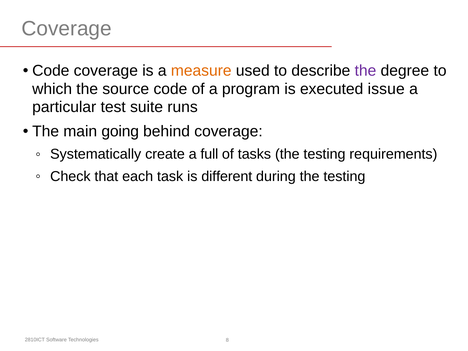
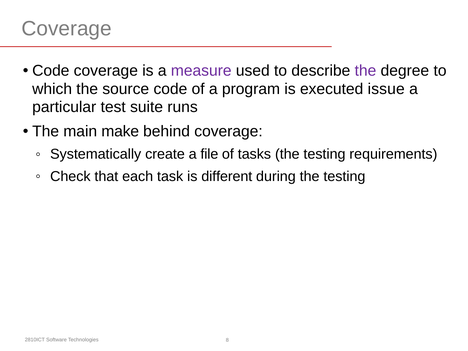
measure colour: orange -> purple (201, 71)
going: going -> make (120, 131)
full: full -> file (209, 154)
